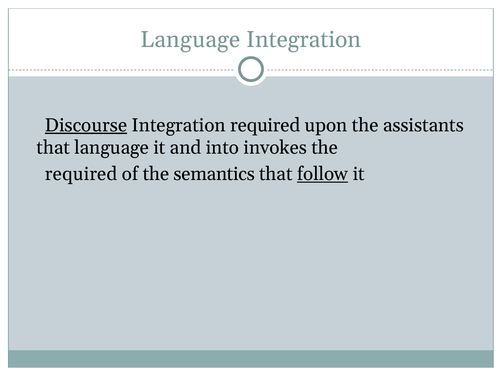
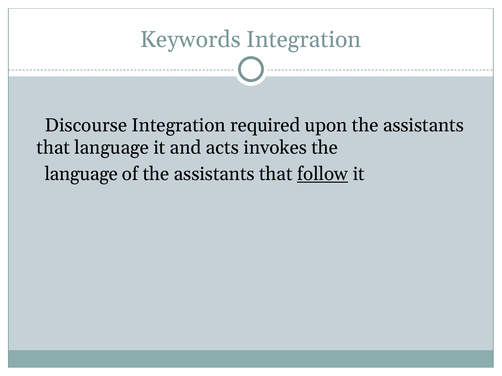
Language: Language -> Keywords (190, 39)
Discourse underline: present -> none (86, 125)
into: into -> acts (222, 148)
required: required -> language (81, 174)
of the semantics: semantics -> assistants (214, 174)
